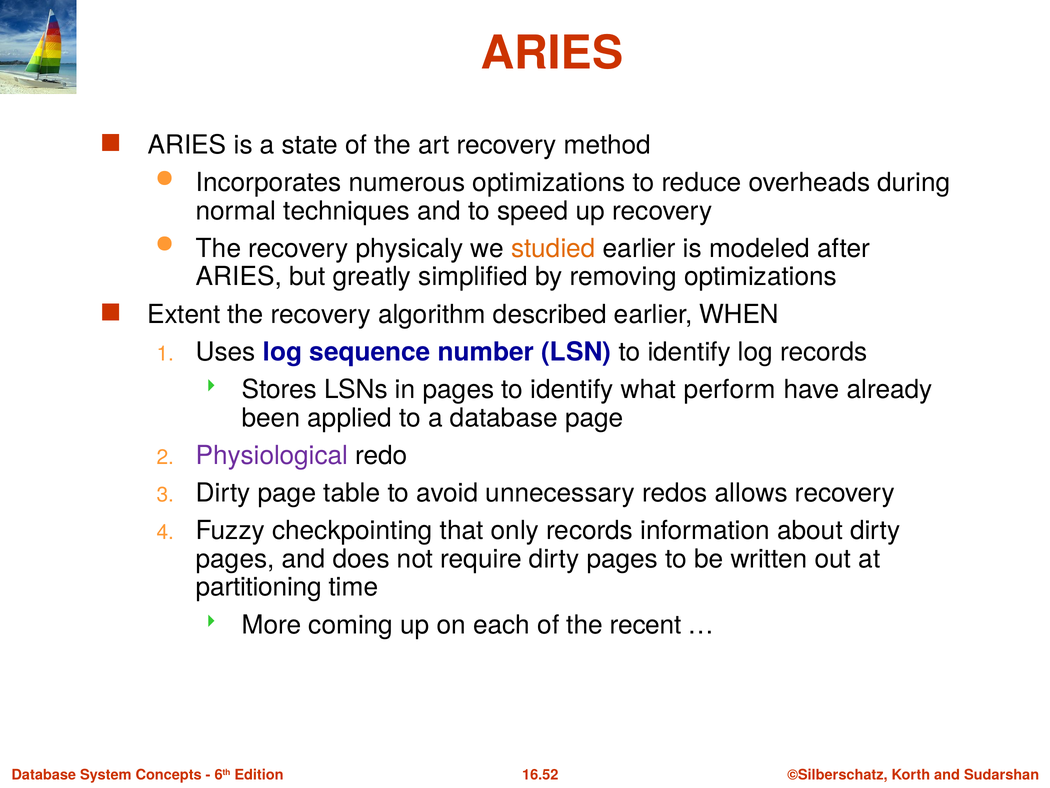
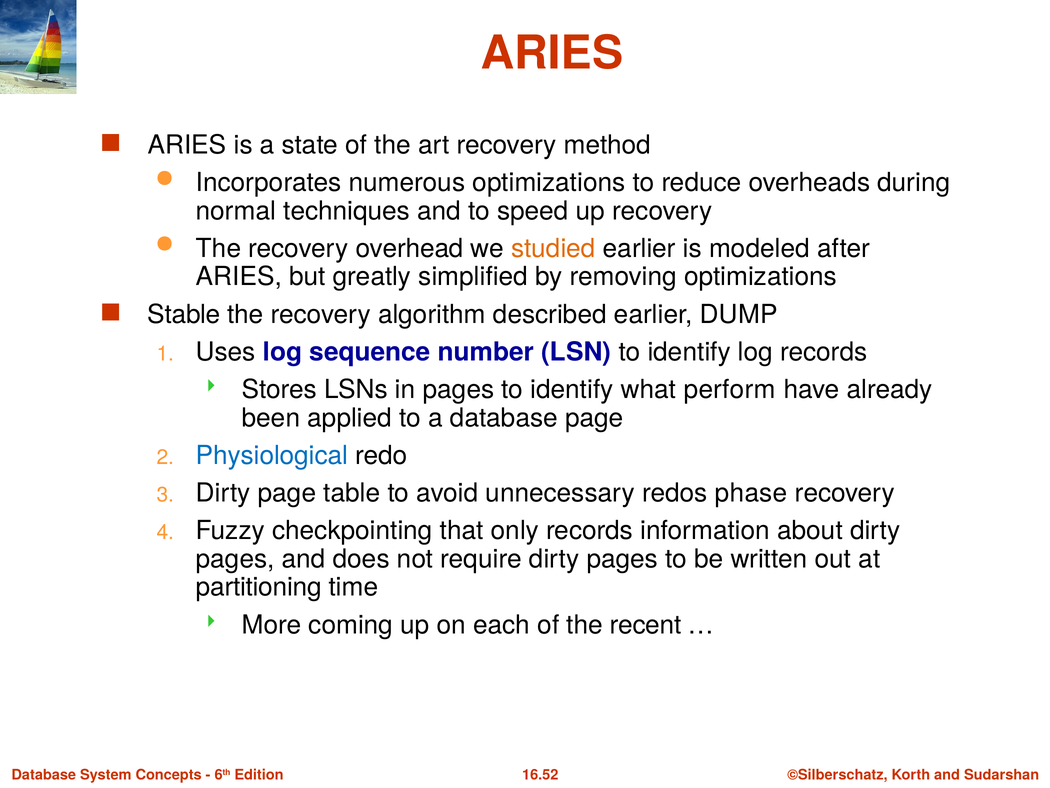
physicaly: physicaly -> overhead (410, 248)
Extent: Extent -> Stable (184, 314)
WHEN: WHEN -> DUMP (739, 314)
Physiological colour: purple -> blue (272, 455)
allows: allows -> phase (751, 493)
